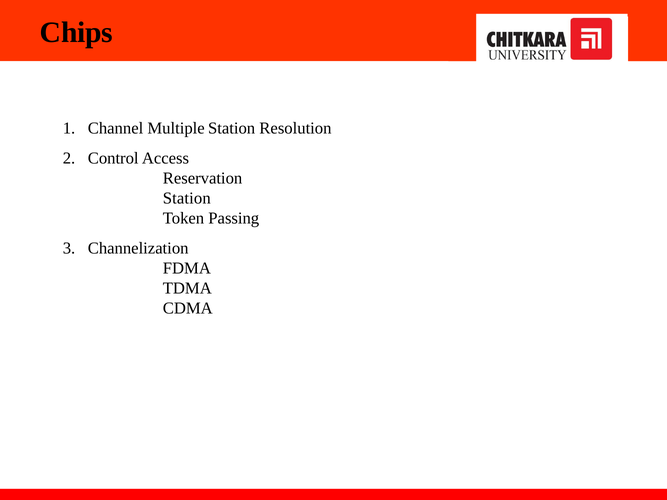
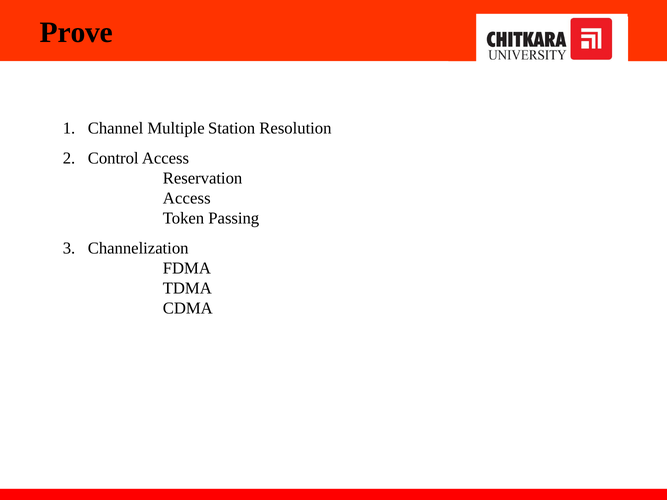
Chips: Chips -> Prove (76, 33)
Station: Station -> Access (187, 198)
